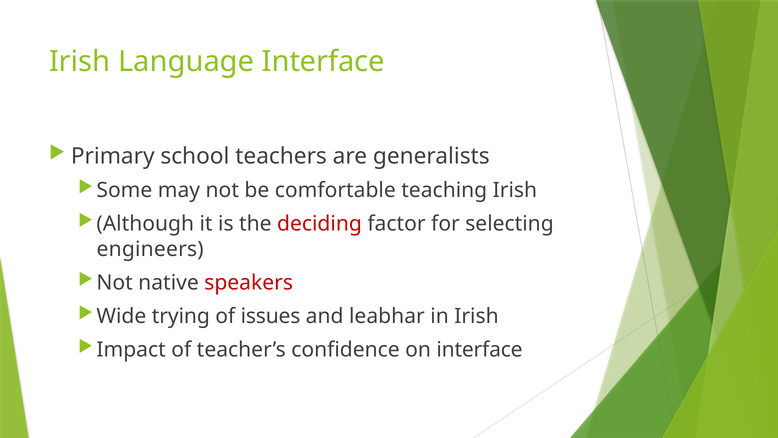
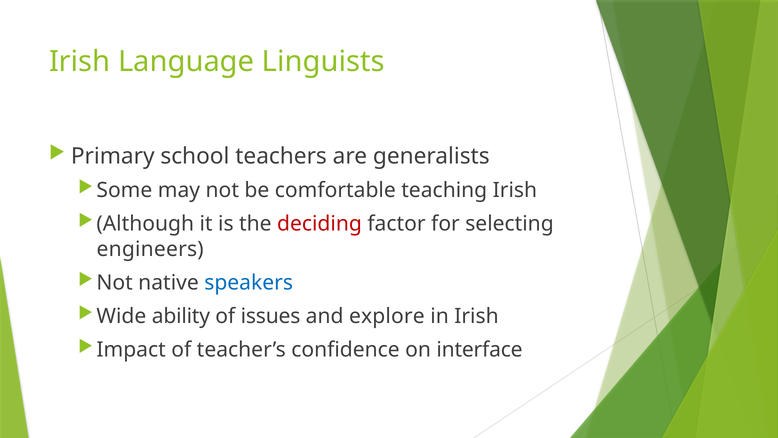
Language Interface: Interface -> Linguists (323, 61)
speakers colour: red -> blue (249, 282)
trying: trying -> ability (181, 316)
leabhar: leabhar -> explore (387, 316)
